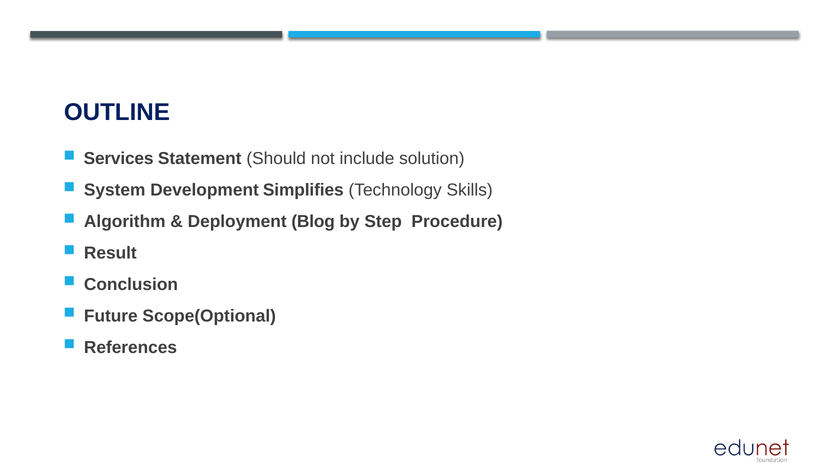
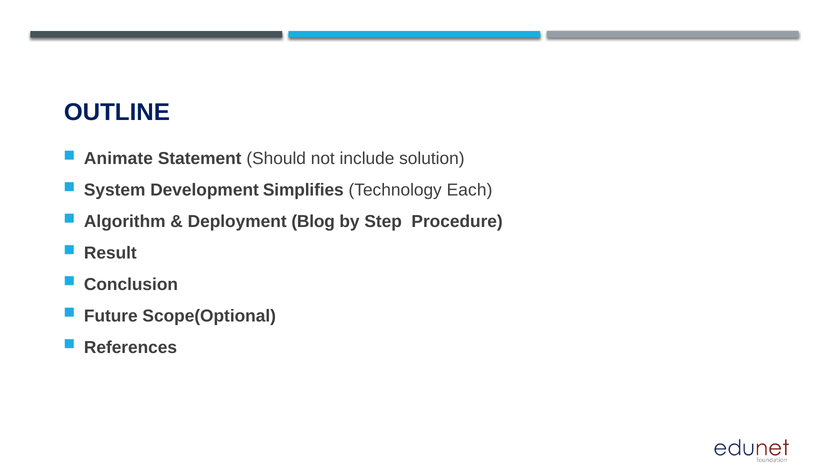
Services: Services -> Animate (118, 158)
Skills: Skills -> Each (470, 190)
